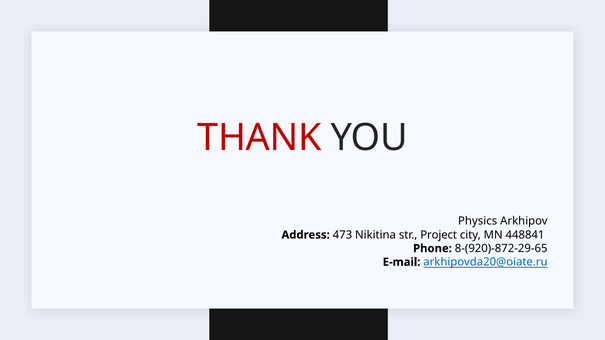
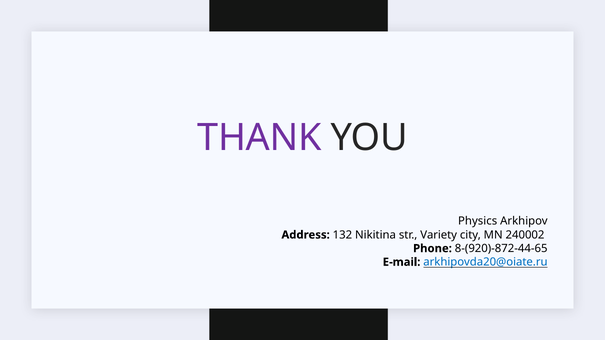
THANK colour: red -> purple (259, 138)
473: 473 -> 132 (342, 235)
Project: Project -> Variety (439, 235)
448841: 448841 -> 240002 (525, 235)
8-(920)-872-29-65: 8-(920)-872-29-65 -> 8-(920)-872-44-65 (501, 249)
